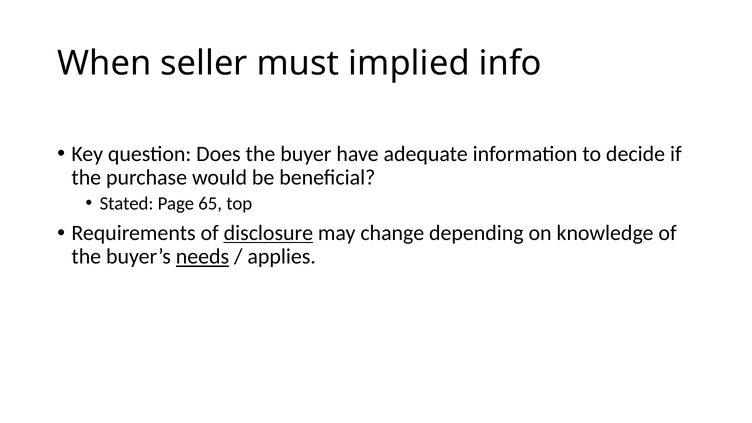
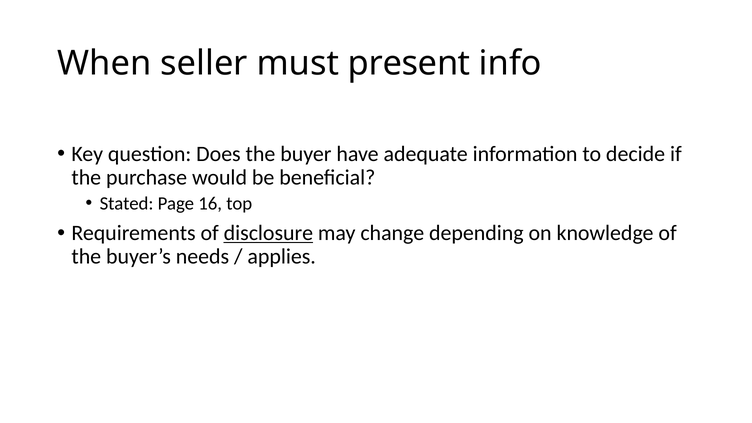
implied: implied -> present (409, 63)
65: 65 -> 16 (210, 203)
needs underline: present -> none (202, 257)
